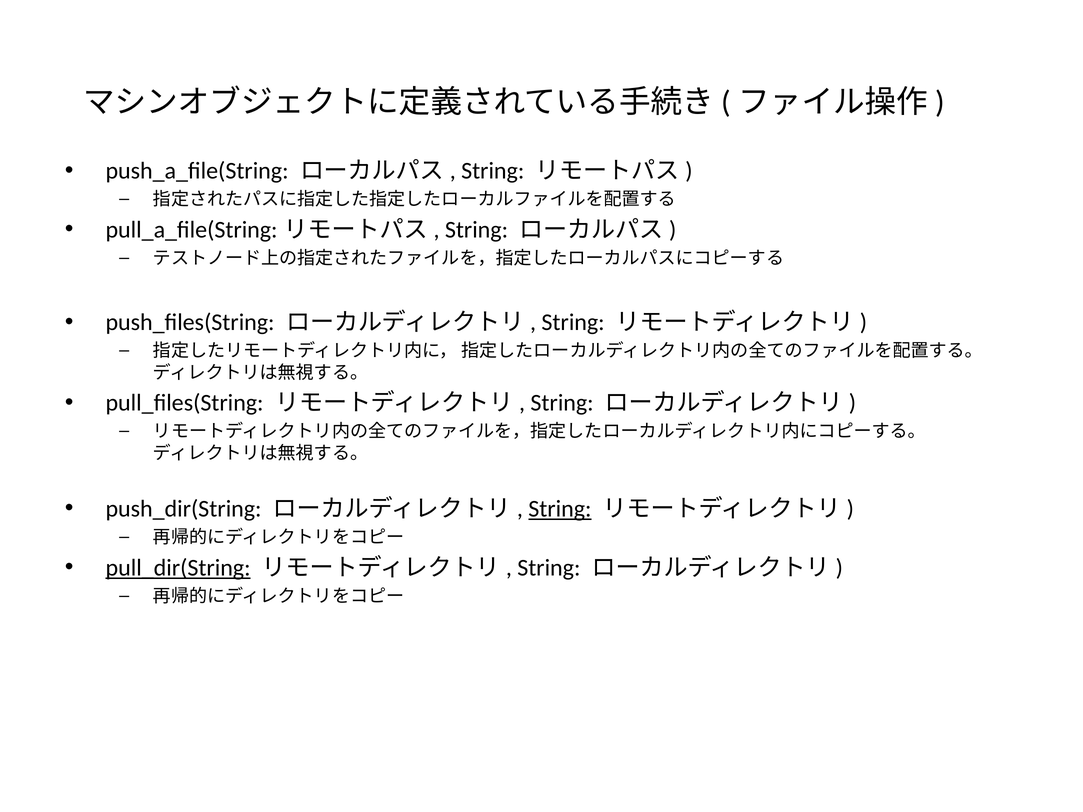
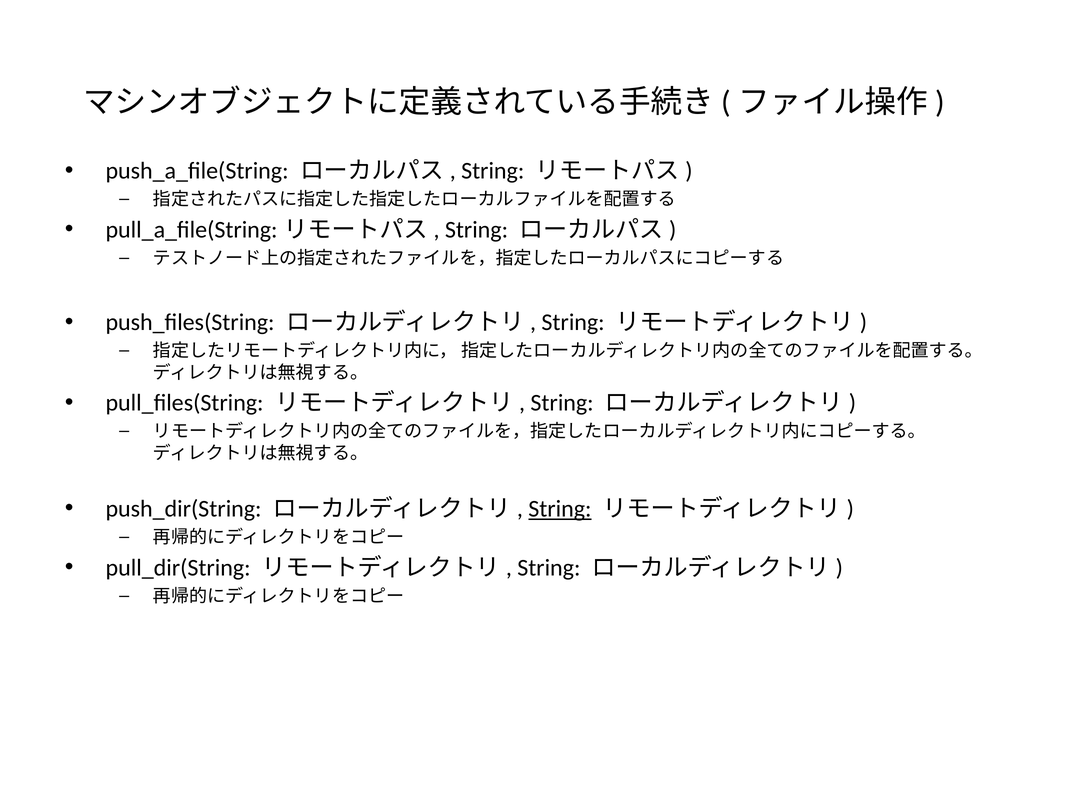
pull_dir(String underline: present -> none (178, 568)
